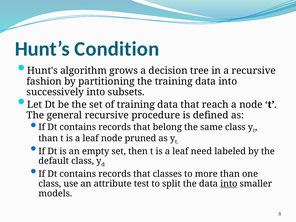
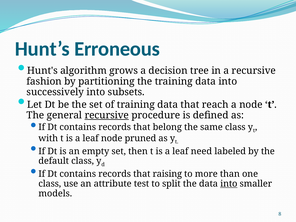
Condition: Condition -> Erroneous (117, 49)
recursive underline: none -> present (107, 115)
than: than -> with (48, 138)
classes: classes -> raising (167, 174)
